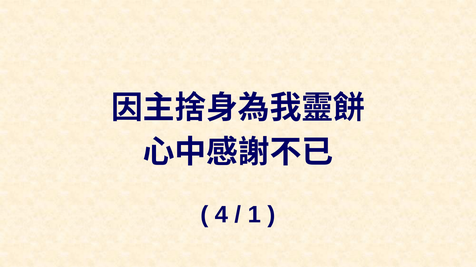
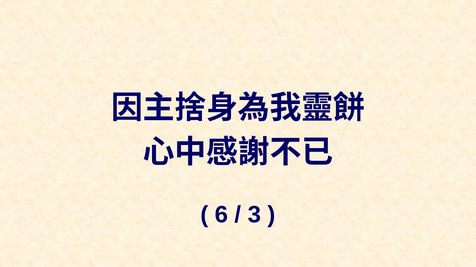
4: 4 -> 6 (221, 215)
1: 1 -> 3 (254, 215)
